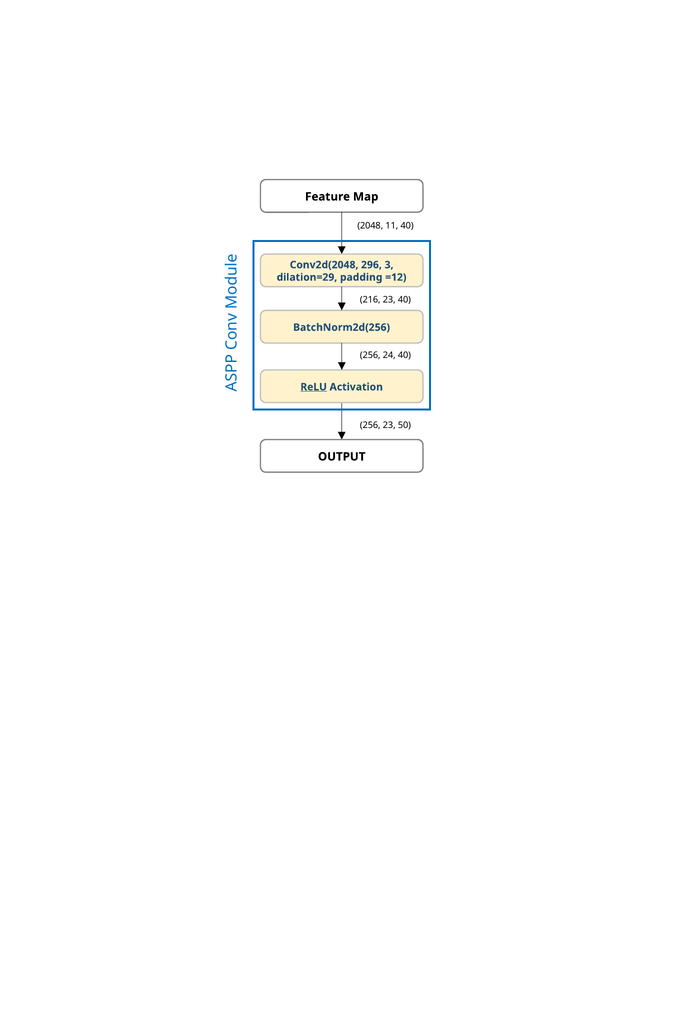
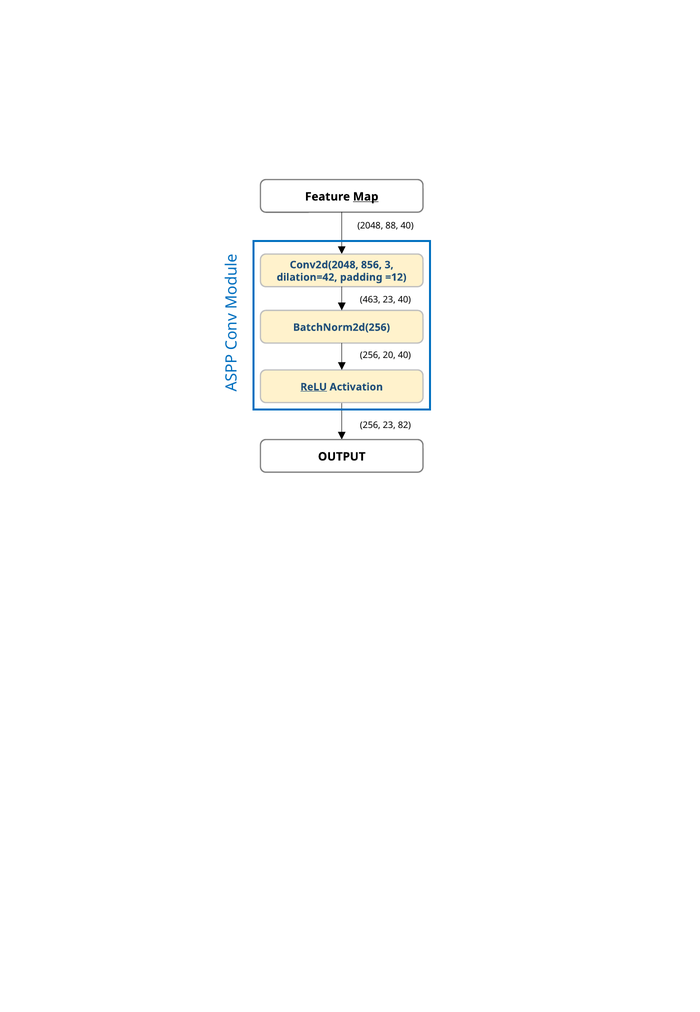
Map underline: none -> present (366, 197)
11: 11 -> 88 (392, 226)
296: 296 -> 856 (371, 265)
dilation=29: dilation=29 -> dilation=42 (307, 277)
216: 216 -> 463 (370, 300)
24: 24 -> 20 (389, 355)
50: 50 -> 82 (404, 425)
